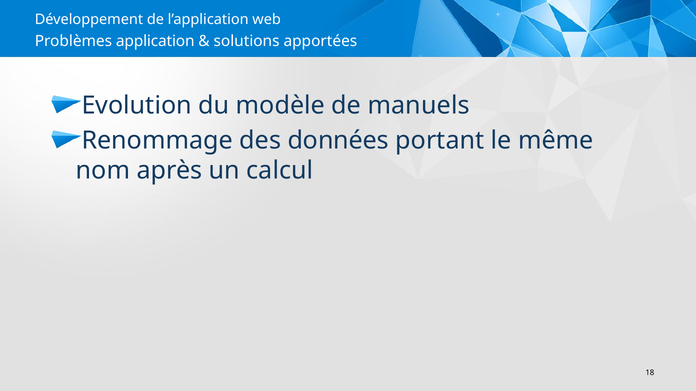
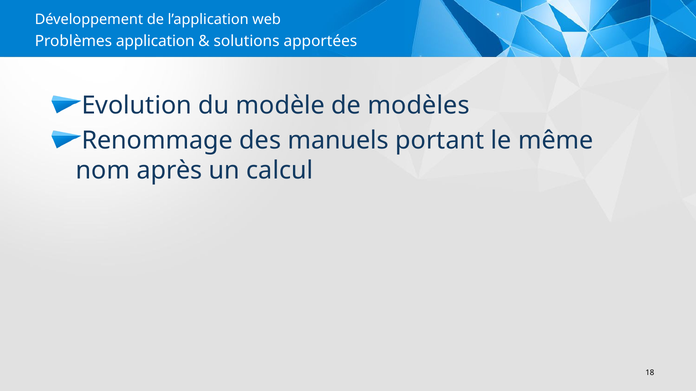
manuels: manuels -> modèles (419, 105)
données: données -> manuels (338, 141)
